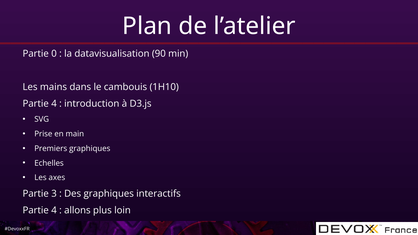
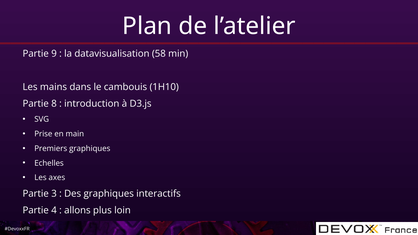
0: 0 -> 9 (54, 54)
90: 90 -> 58 (159, 54)
4: 4 -> 8 (54, 104)
